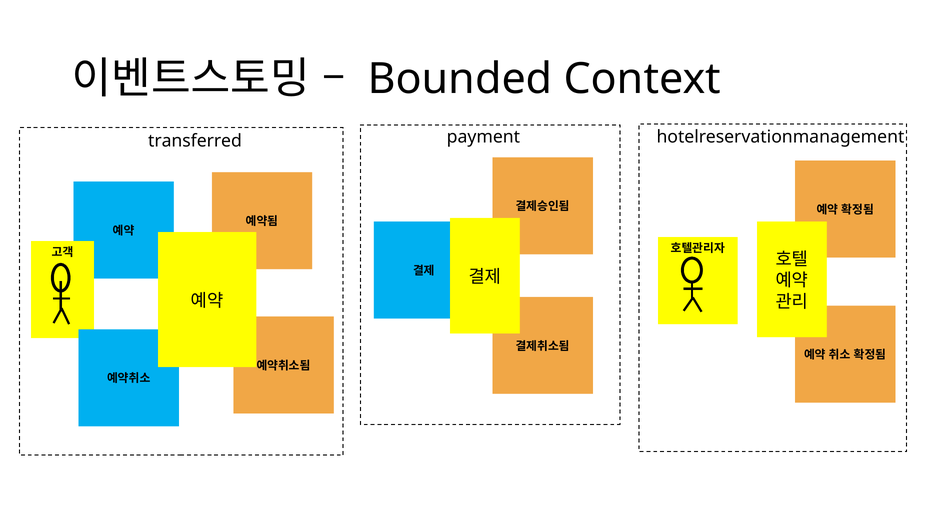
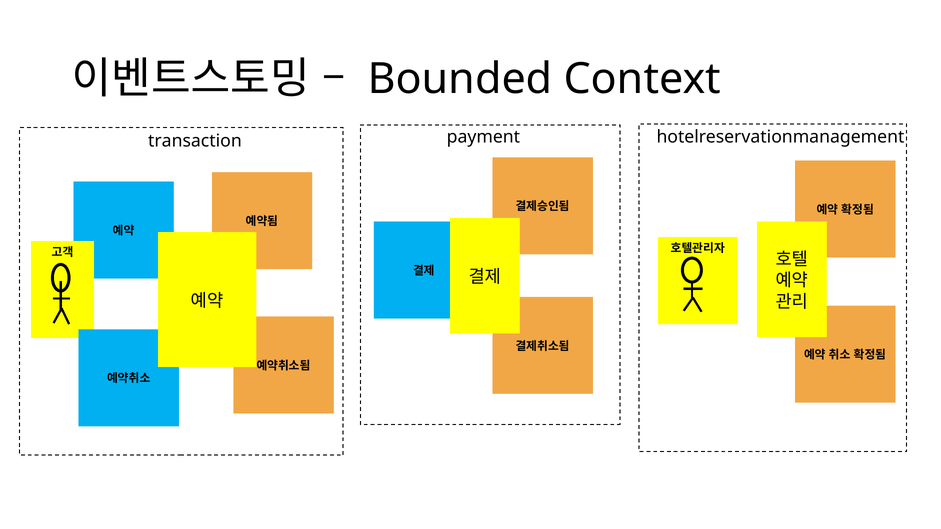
transferred: transferred -> transaction (195, 141)
